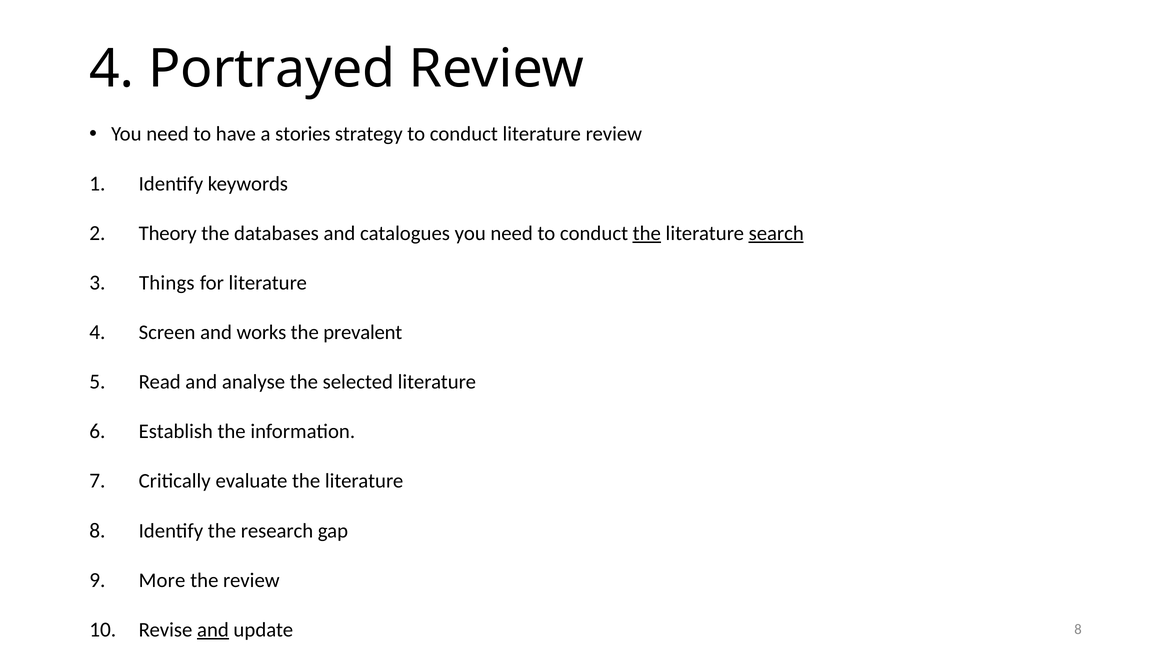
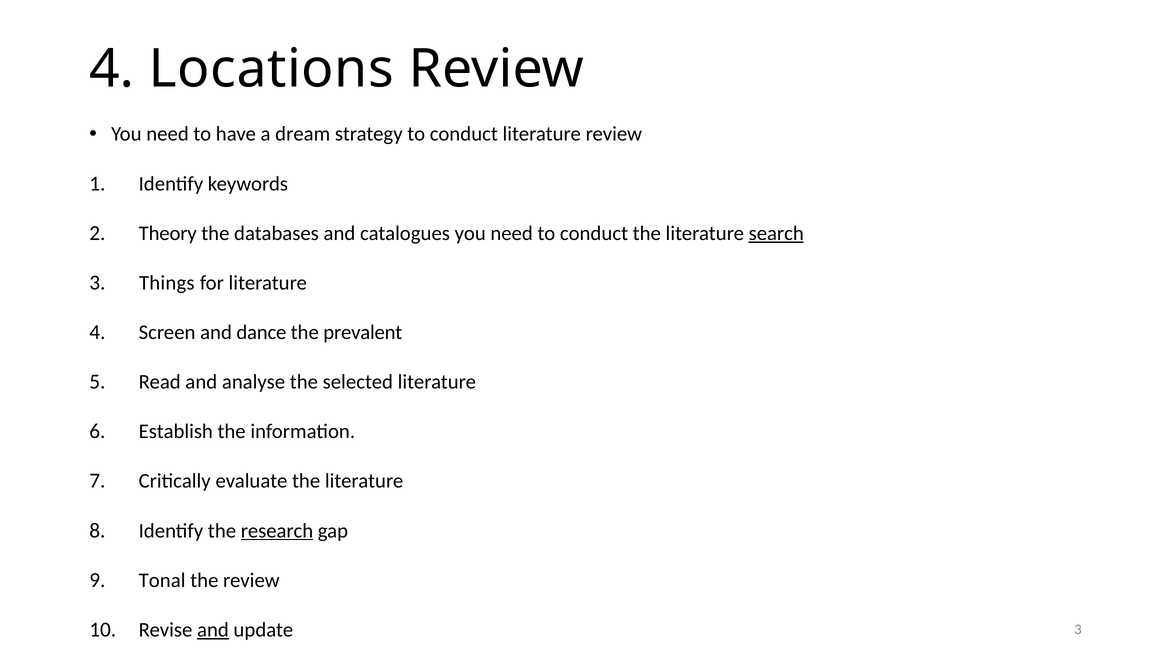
Portrayed: Portrayed -> Locations (271, 69)
stories: stories -> dream (303, 134)
the underline: present -> none (647, 233)
works: works -> dance (261, 332)
research underline: none -> present (277, 530)
More: More -> Tonal (162, 580)
update 8: 8 -> 3 (1078, 629)
